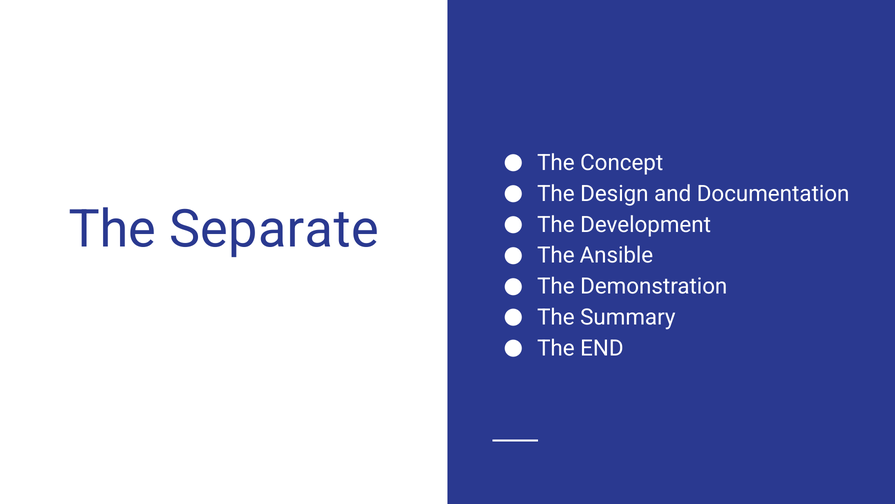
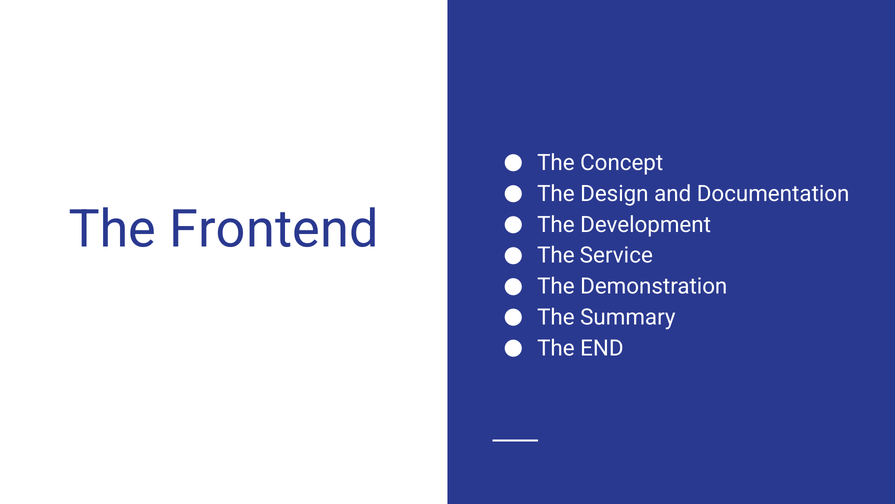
Separate: Separate -> Frontend (274, 229)
Ansible: Ansible -> Service (616, 255)
